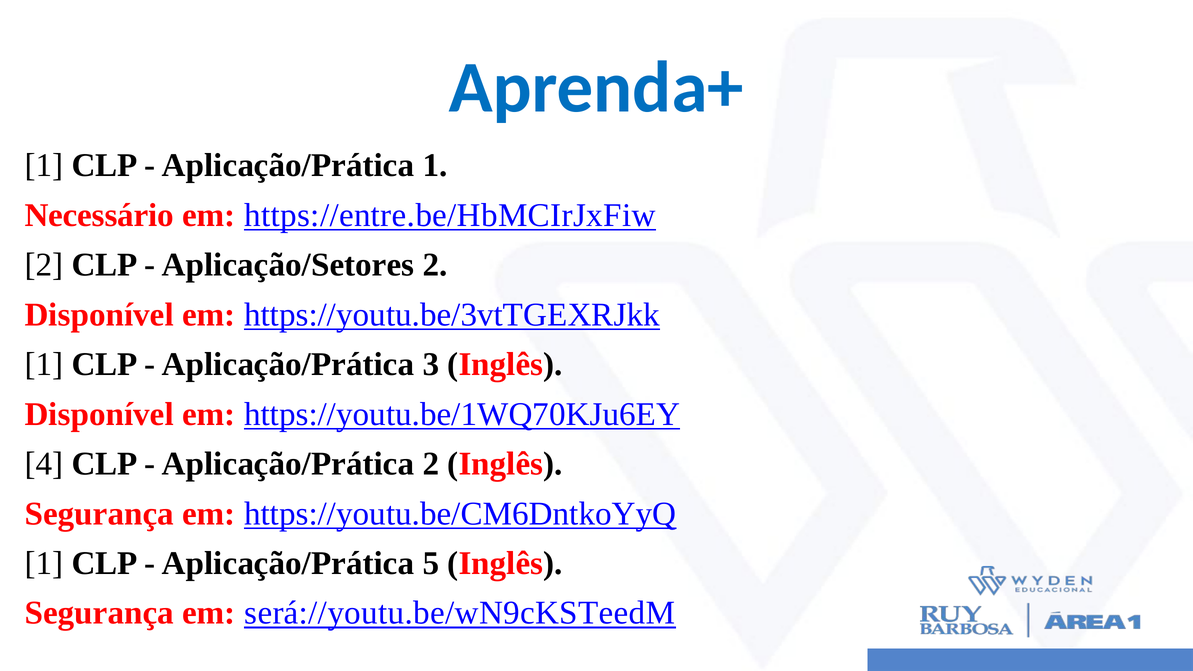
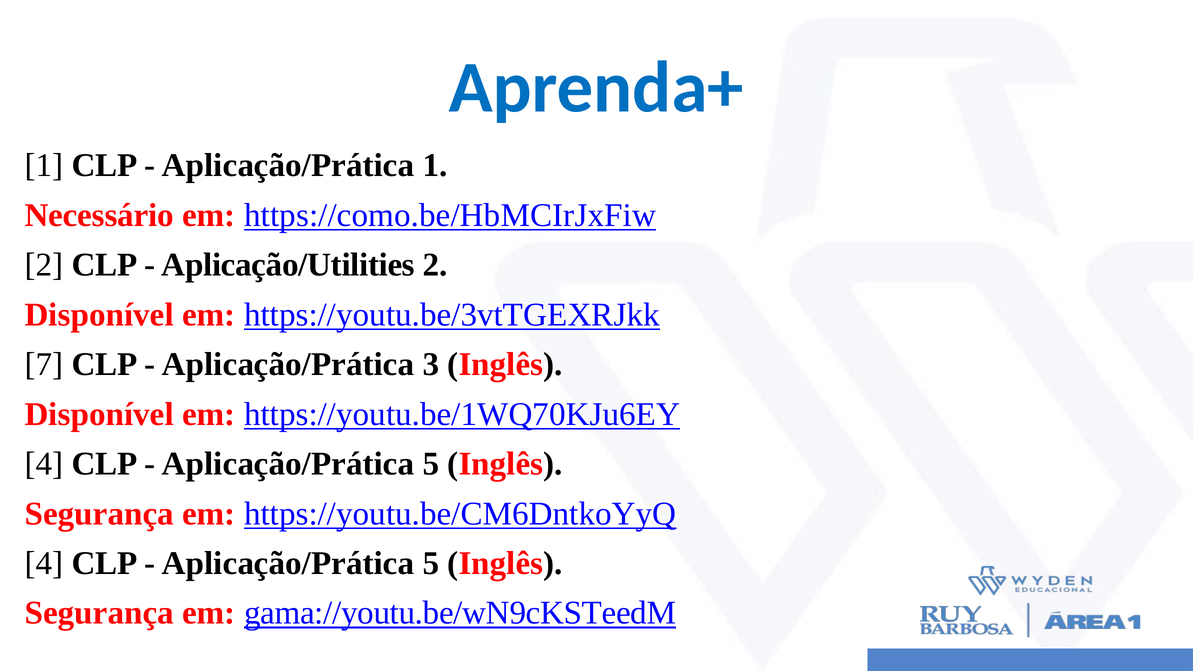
https://entre.be/HbMCIrJxFiw: https://entre.be/HbMCIrJxFiw -> https://como.be/HbMCIrJxFiw (450, 215)
Aplicação/Setores: Aplicação/Setores -> Aplicação/Utilities (288, 265)
1: 1 -> 7 (44, 364)
2: 2 -> 5 (431, 464)
1: 1 -> 4 (44, 563)
será://youtu.be/wN9cKSTeedM: será://youtu.be/wN9cKSTeedM -> gama://youtu.be/wN9cKSTeedM (460, 613)
